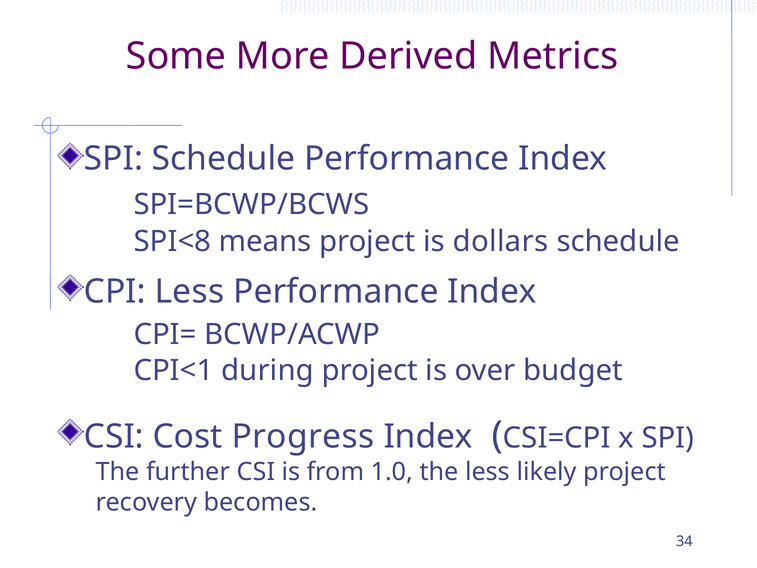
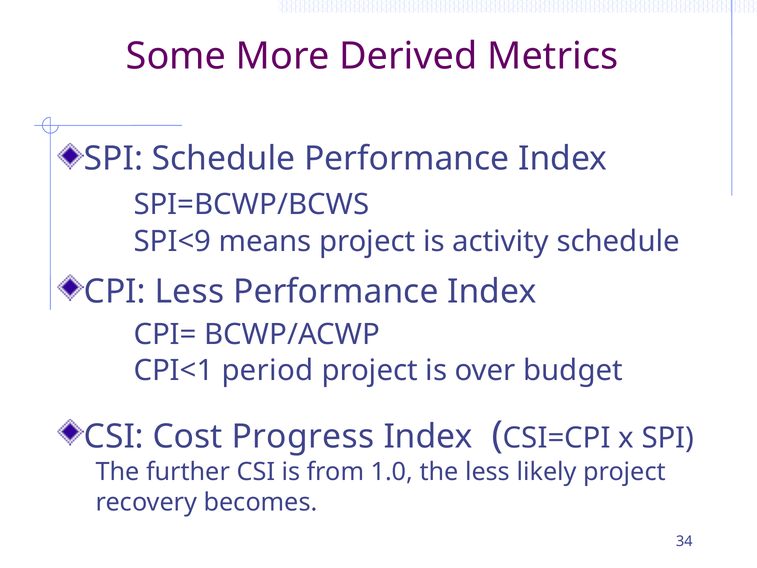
SPI<8: SPI<8 -> SPI<9 (172, 242)
dollars: dollars -> activity (501, 242)
during: during -> period (267, 370)
